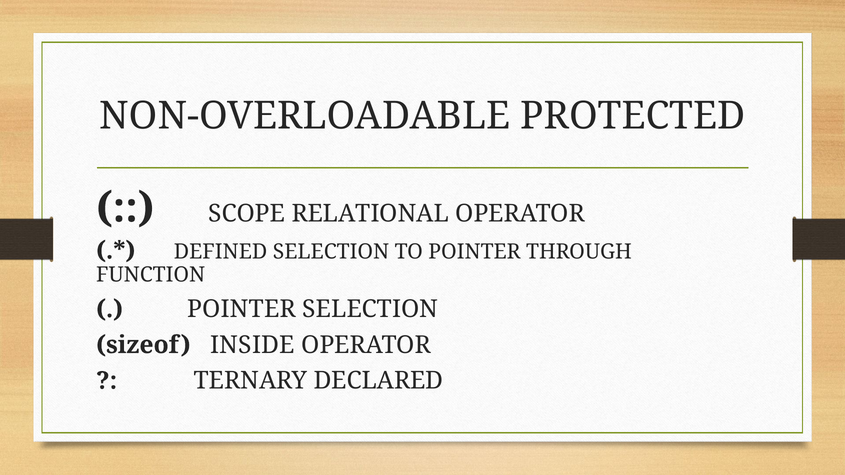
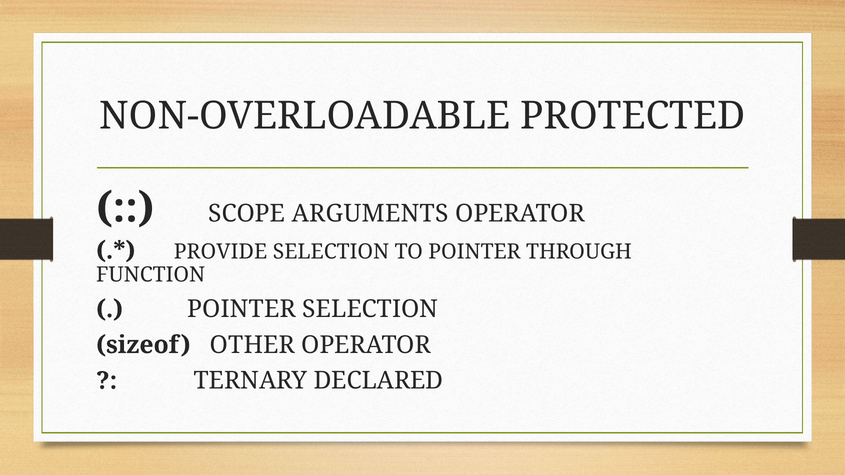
RELATIONAL: RELATIONAL -> ARGUMENTS (370, 214)
DEFINED: DEFINED -> PROVIDE (220, 252)
INSIDE: INSIDE -> OTHER (252, 345)
